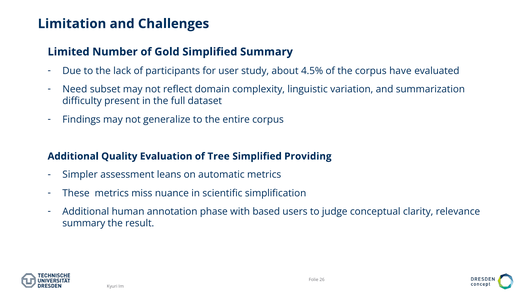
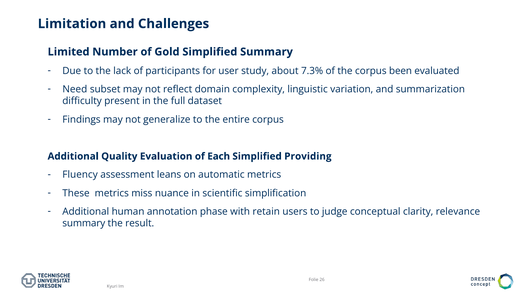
4.5%: 4.5% -> 7.3% (312, 71)
have: have -> been (400, 71)
Tree: Tree -> Each (219, 156)
Simpler: Simpler -> Fluency (80, 175)
based: based -> retain (266, 211)
